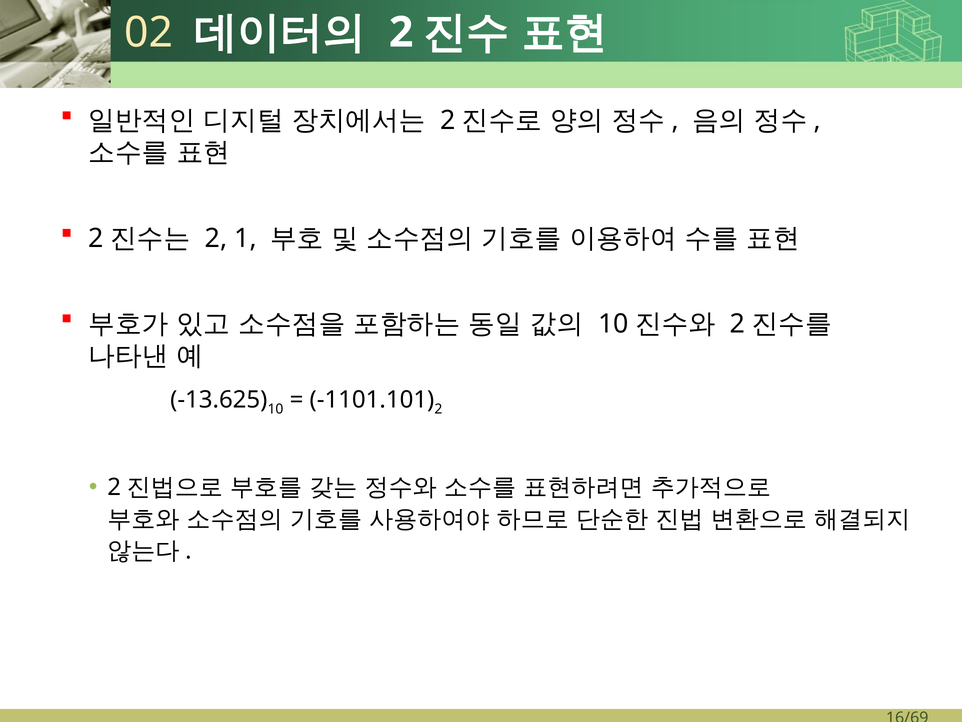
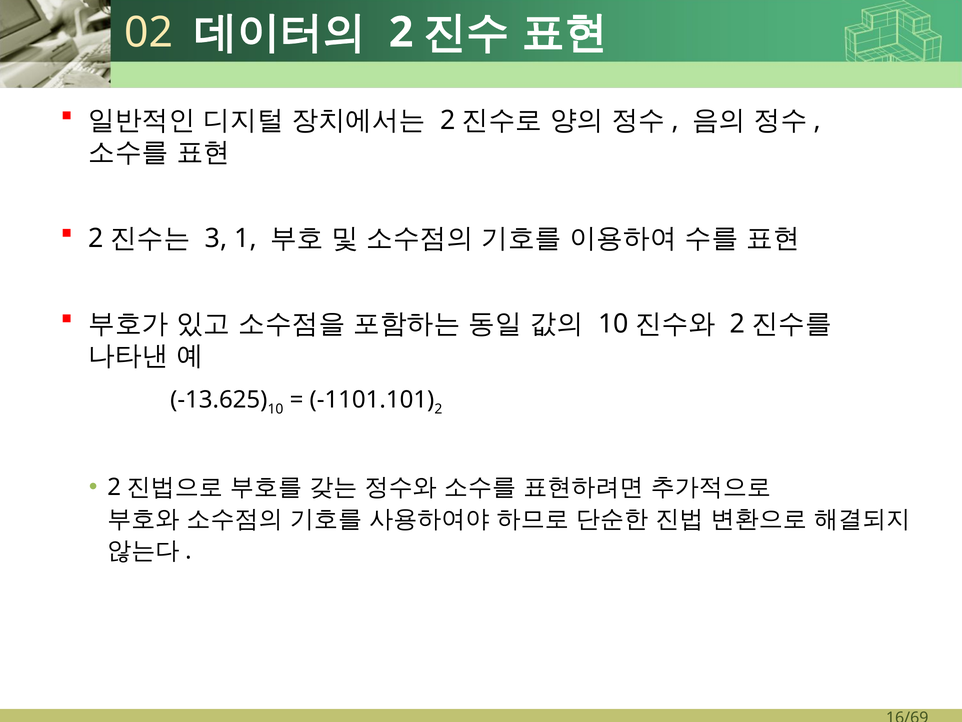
2: 2 -> 3 (216, 238)
